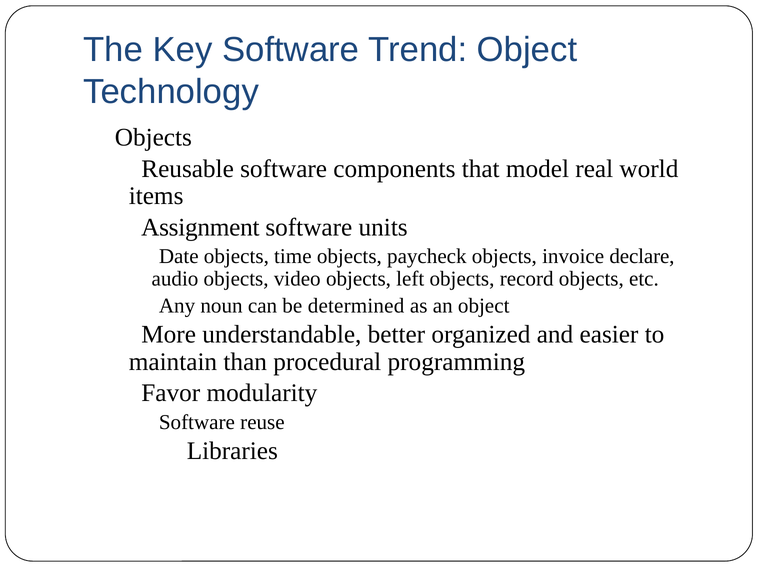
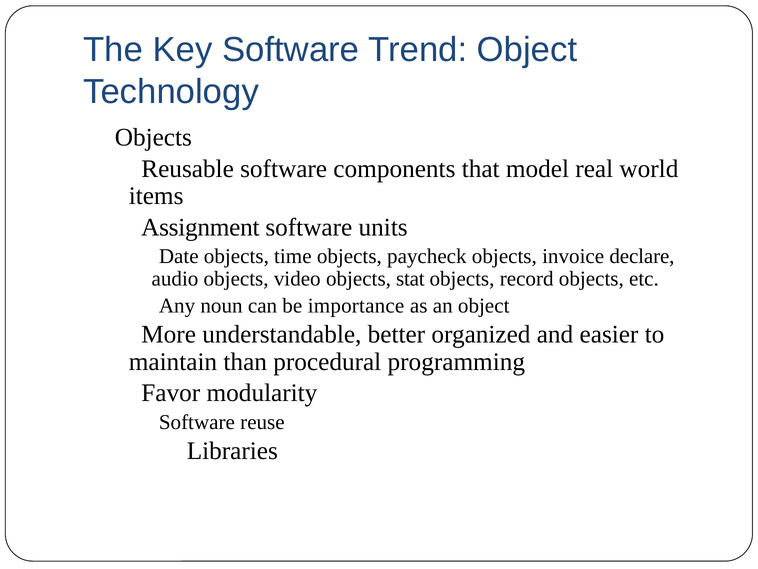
left: left -> stat (410, 279)
determined: determined -> importance (356, 305)
